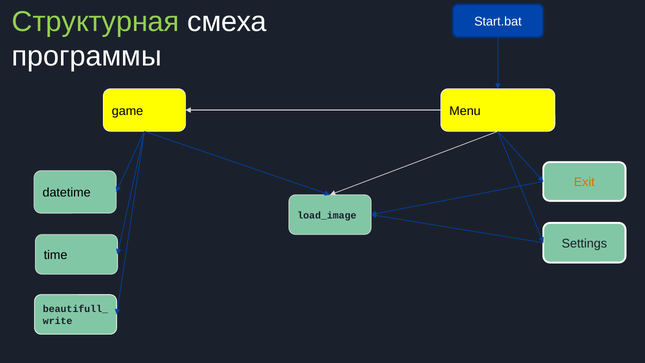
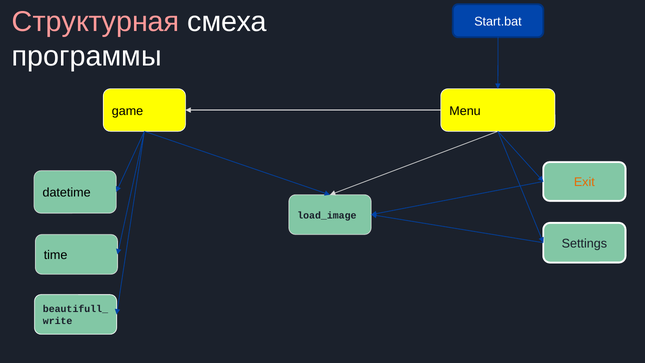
Структурная colour: light green -> pink (96, 22)
